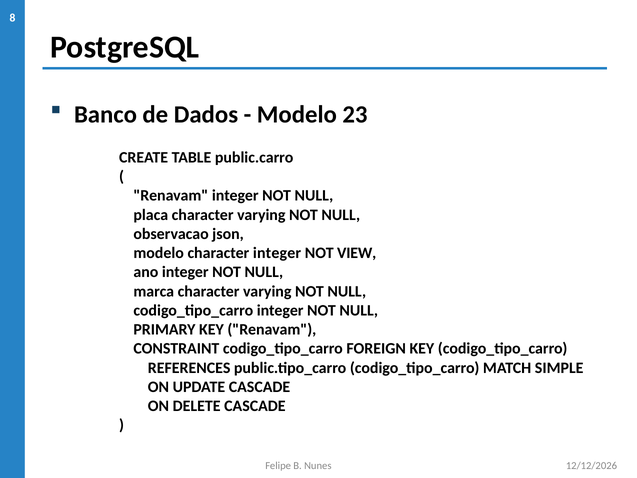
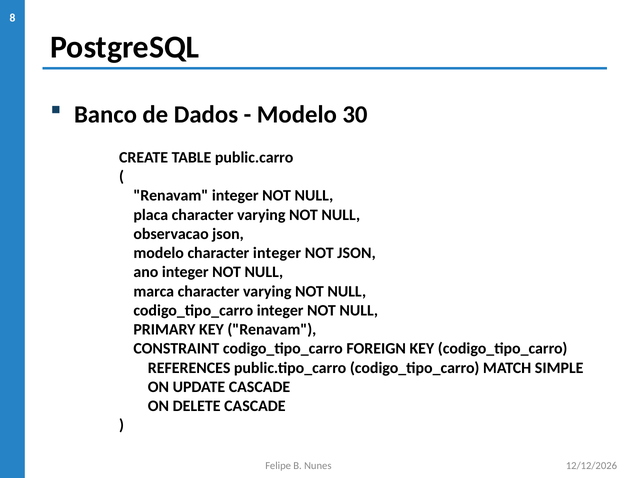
23: 23 -> 30 (355, 114)
NOT VIEW: VIEW -> JSON (357, 253)
